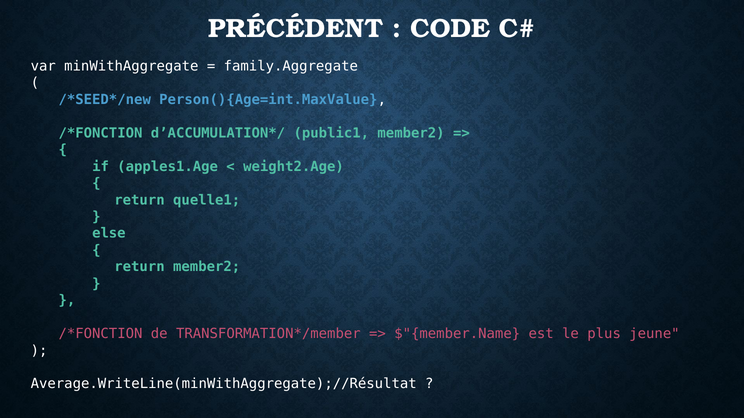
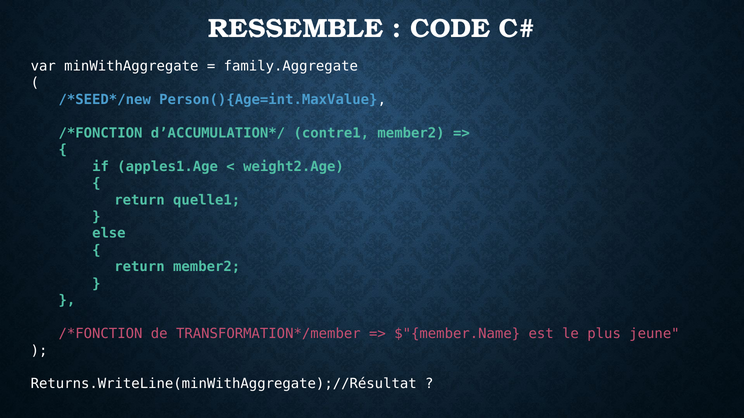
PRÉCÉDENT: PRÉCÉDENT -> RESSEMBLE (296, 29)
public1: public1 -> contre1 (331, 133)
Average.WriteLine(minWithAggregate);//Résultat: Average.WriteLine(minWithAggregate);//Résultat -> Returns.WriteLine(minWithAggregate);//Résultat (224, 384)
